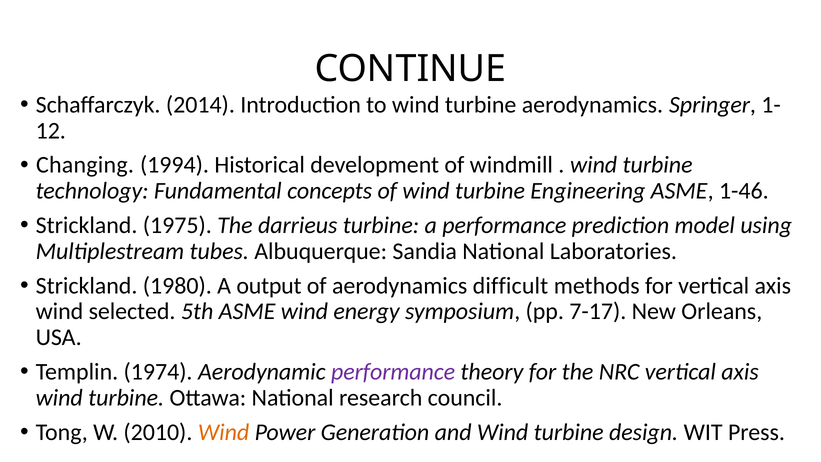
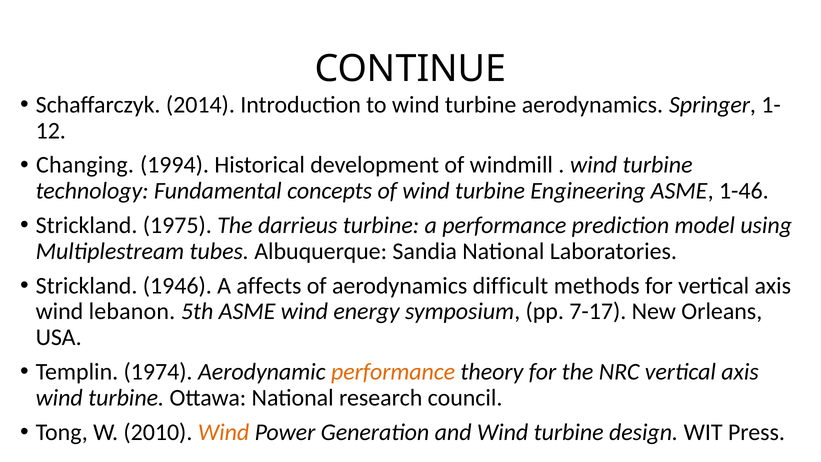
1980: 1980 -> 1946 (177, 286)
output: output -> affects (269, 286)
selected: selected -> lebanon (132, 311)
performance colour: purple -> orange (393, 372)
